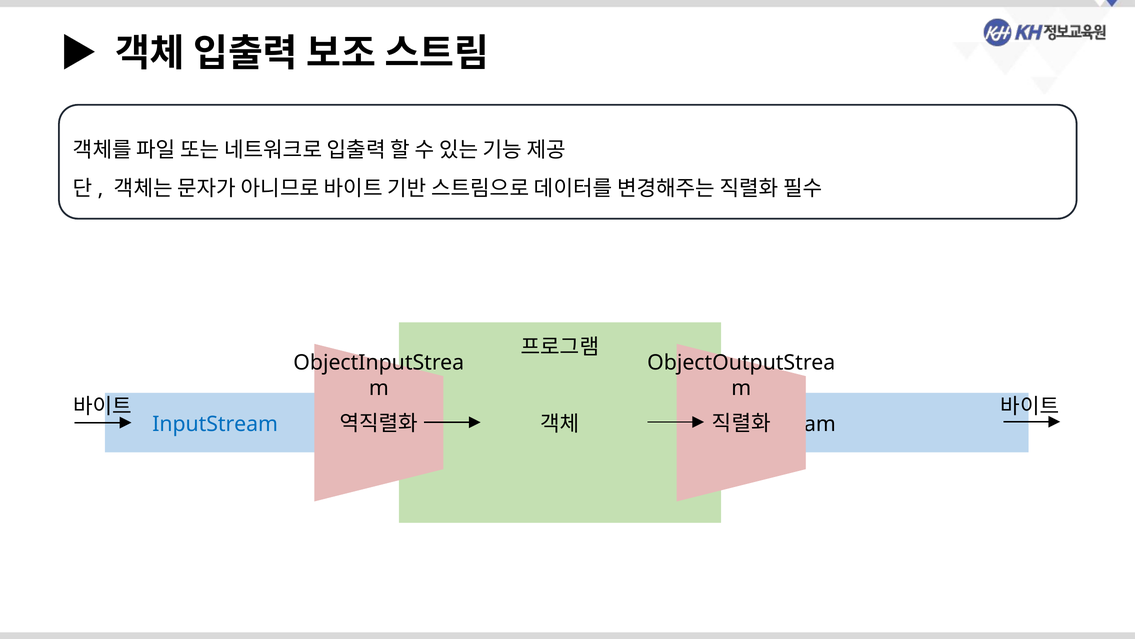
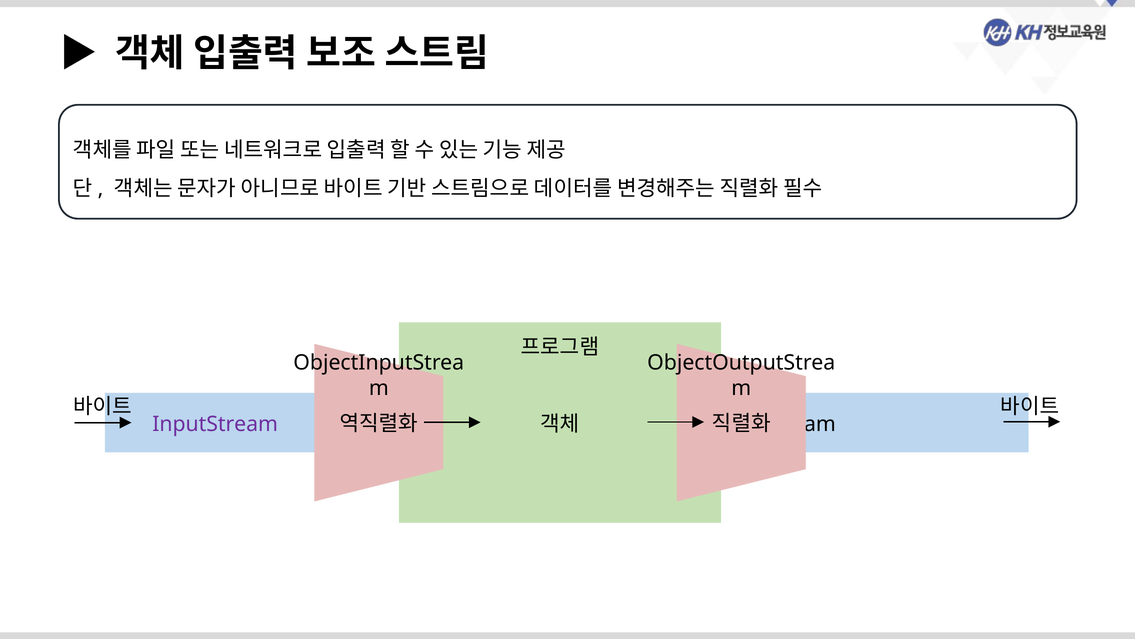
InputStream colour: blue -> purple (215, 424)
